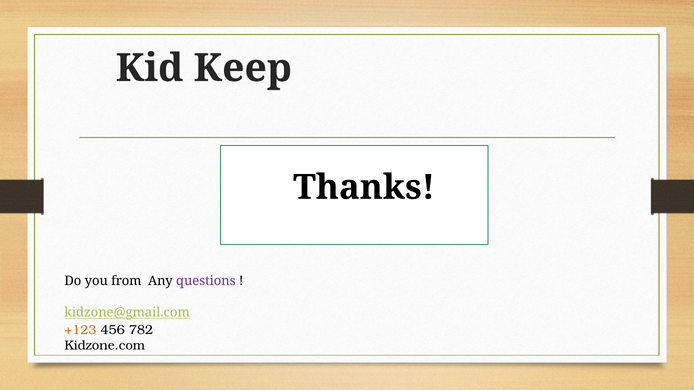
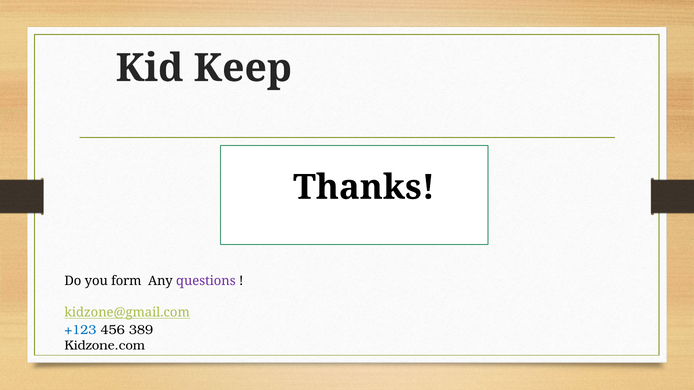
from: from -> form (126, 281)
+123 colour: orange -> blue (80, 330)
782: 782 -> 389 (141, 330)
